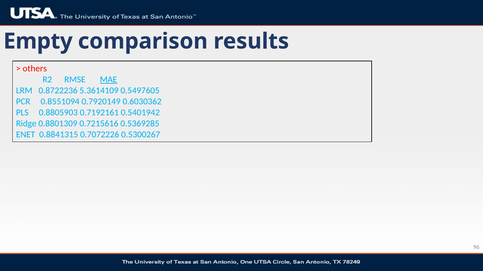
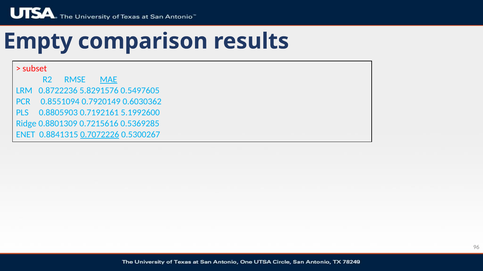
others: others -> subset (35, 69)
5.3614109: 5.3614109 -> 5.8291576 (99, 91)
0.5401942: 0.5401942 -> 5.1992600 (140, 113)
0.7072226 underline: none -> present (100, 135)
